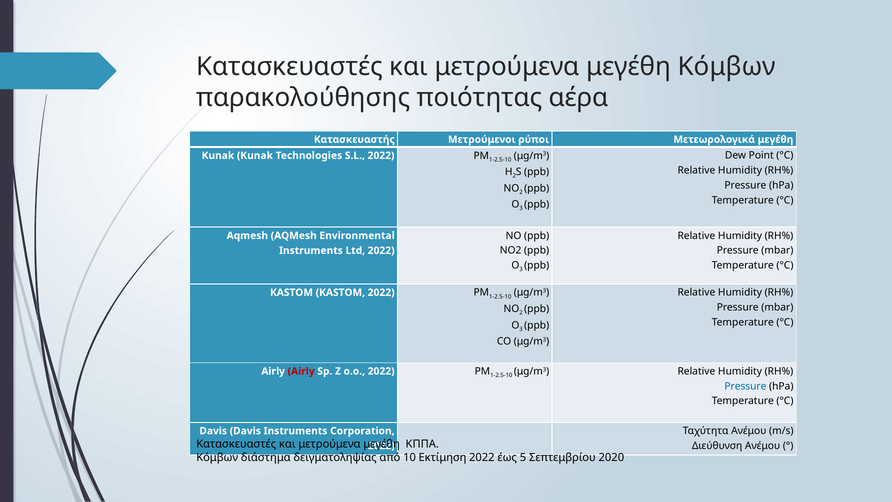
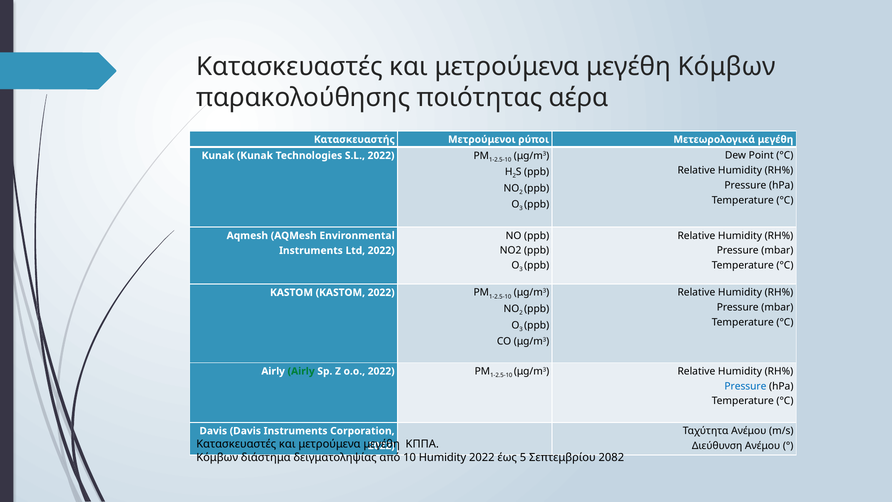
Airly colour: red -> green (301, 371)
10 Εκτίμηση: Εκτίμηση -> Humidity (443, 457)
2020: 2020 -> 2082 (611, 457)
